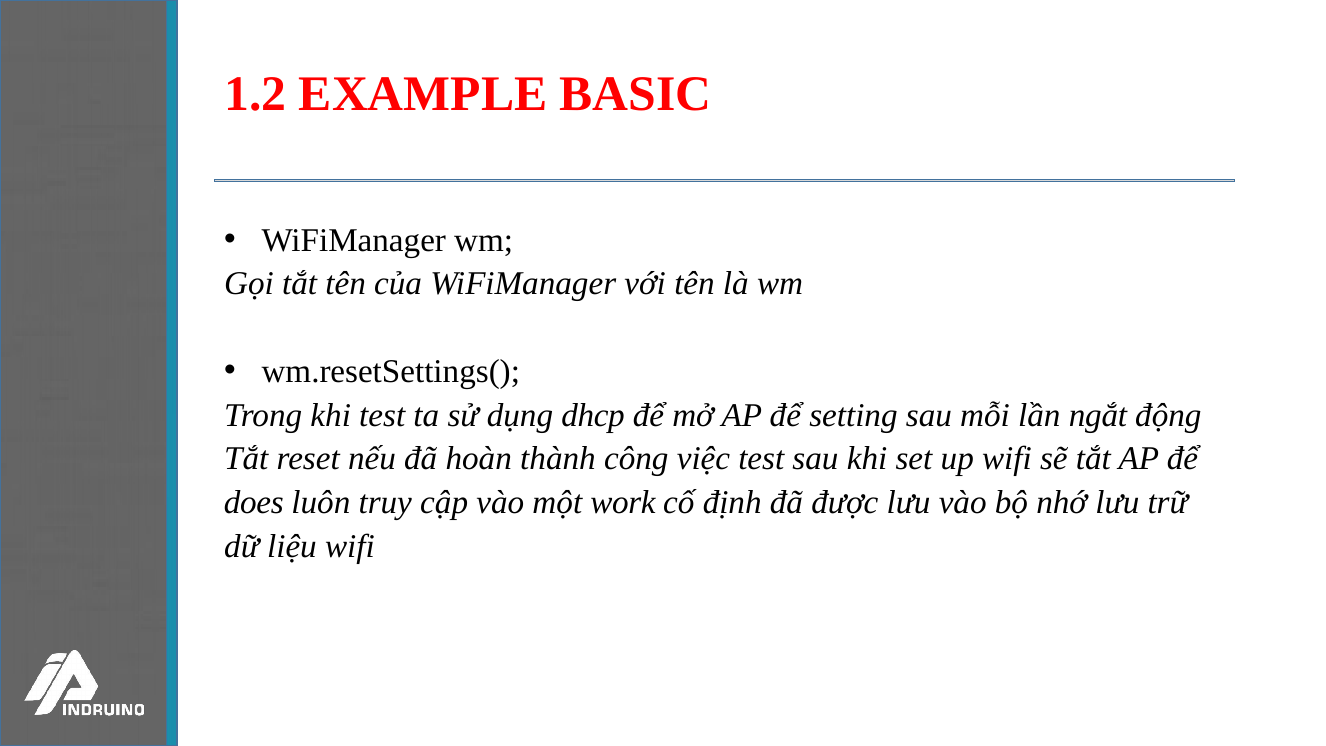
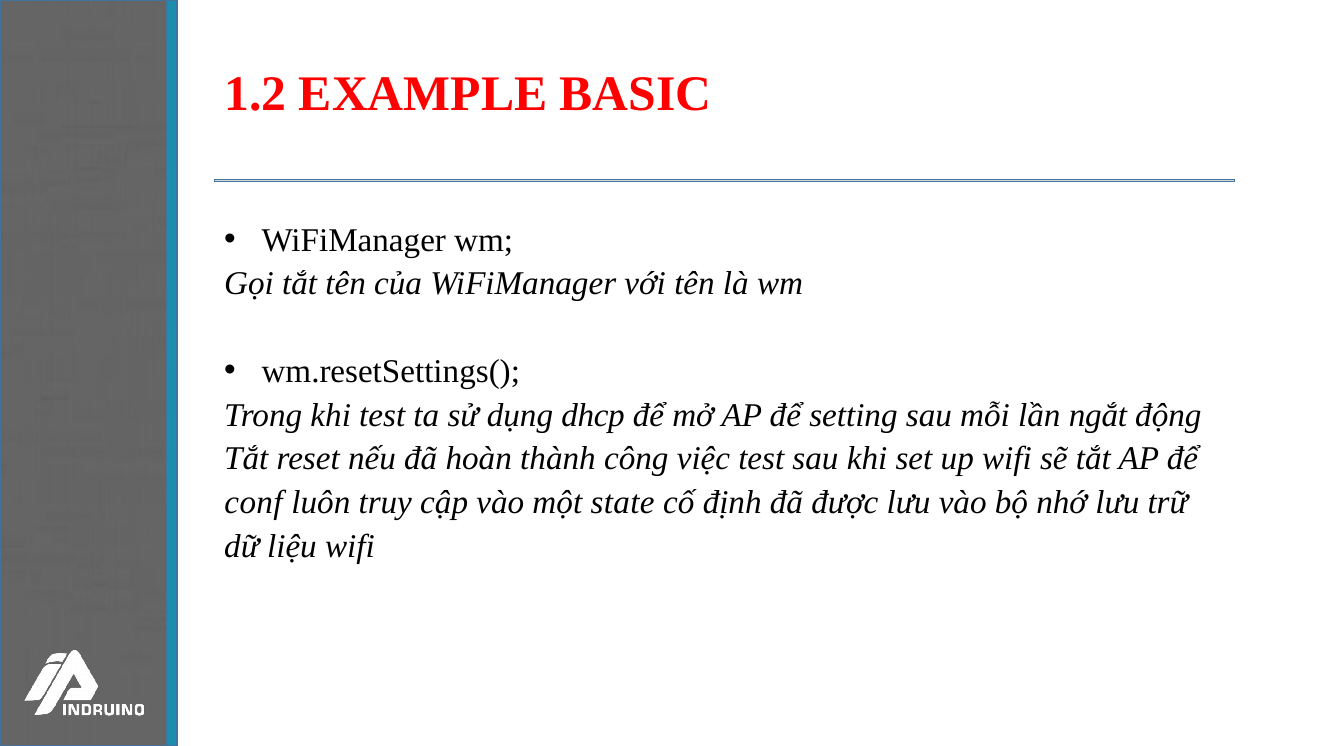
does: does -> conf (253, 503)
work: work -> state (623, 503)
